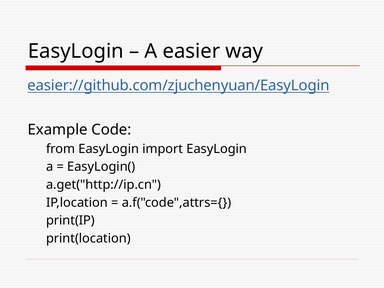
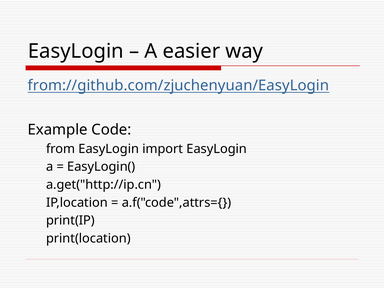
easier://github.com/zjuchenyuan/EasyLogin: easier://github.com/zjuchenyuan/EasyLogin -> from://github.com/zjuchenyuan/EasyLogin (178, 86)
